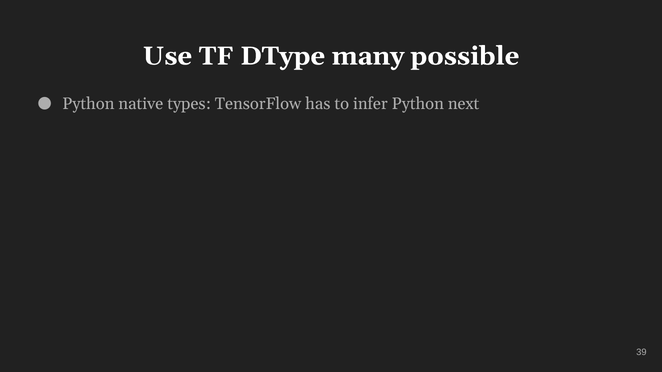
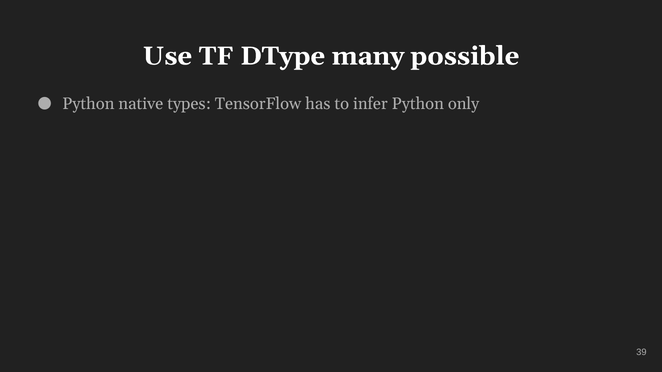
next: next -> only (464, 104)
